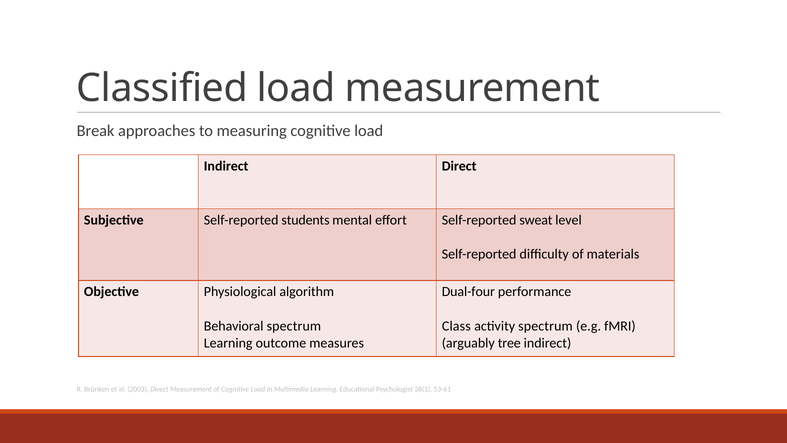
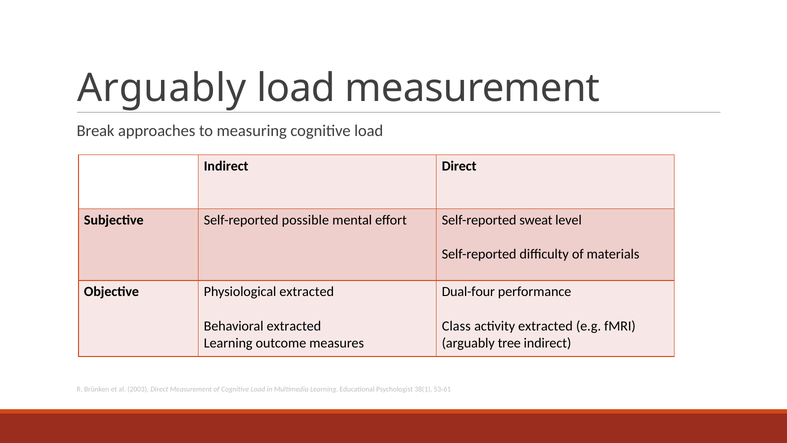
Classified: Classified -> Arguably (162, 88)
students: students -> possible (305, 220)
Physiological algorithm: algorithm -> extracted (307, 292)
Behavioral spectrum: spectrum -> extracted (294, 326)
activity spectrum: spectrum -> extracted (546, 326)
